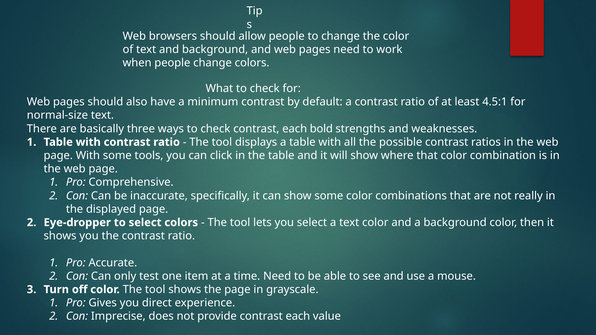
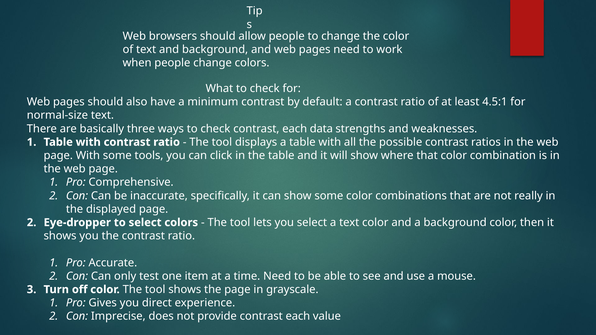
bold: bold -> data (321, 129)
